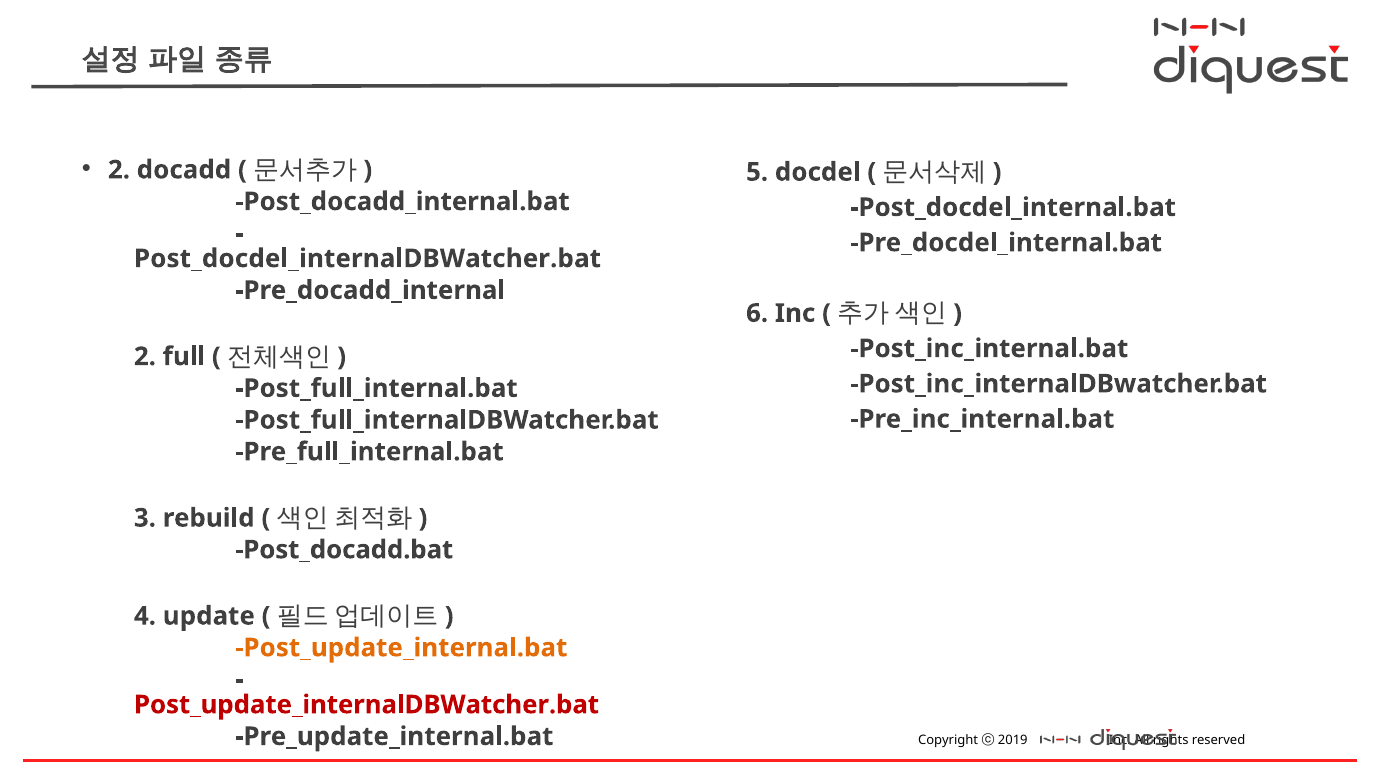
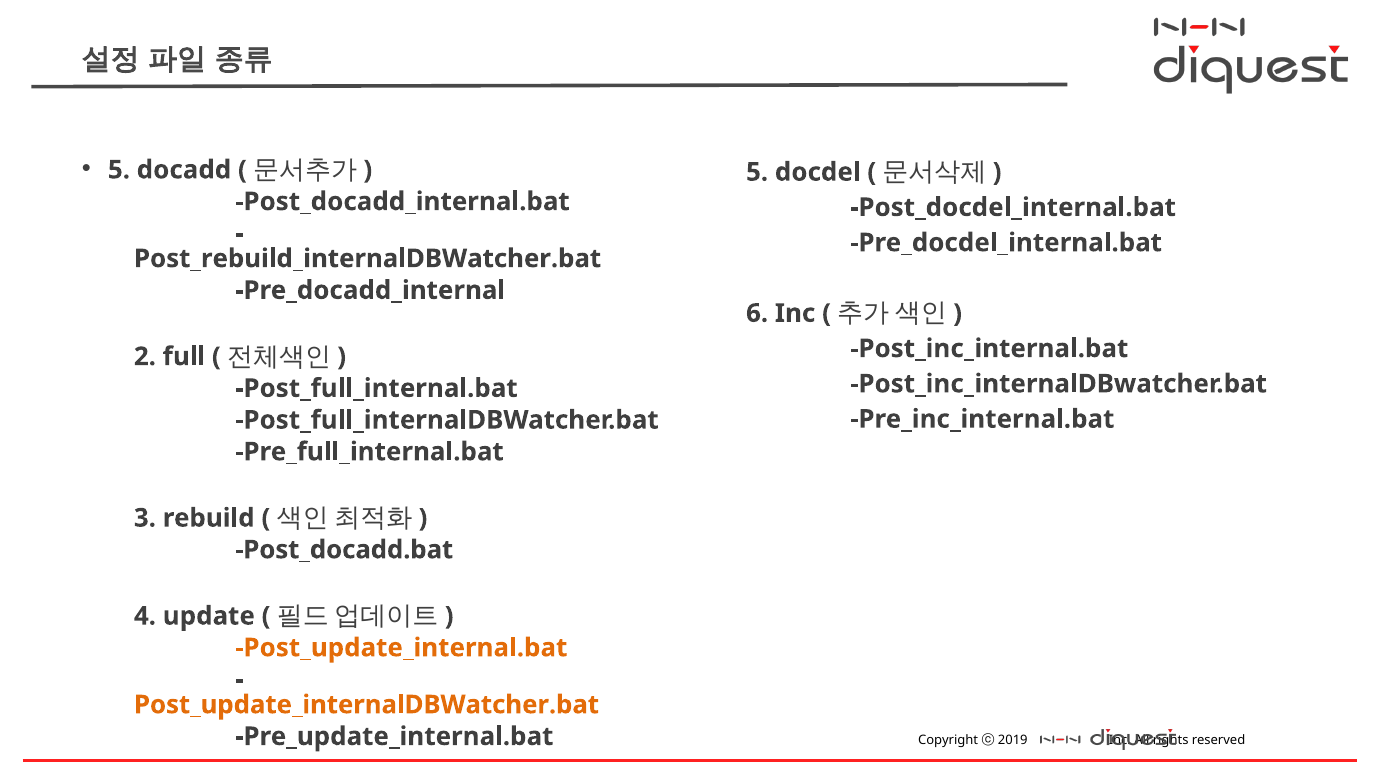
2: 2 -> 5 (119, 170)
Post_docdel_internalDBWatcher.bat: Post_docdel_internalDBWatcher.bat -> Post_rebuild_internalDBWatcher.bat (368, 259)
Post_update_internalDBWatcher.bat colour: red -> orange (366, 705)
